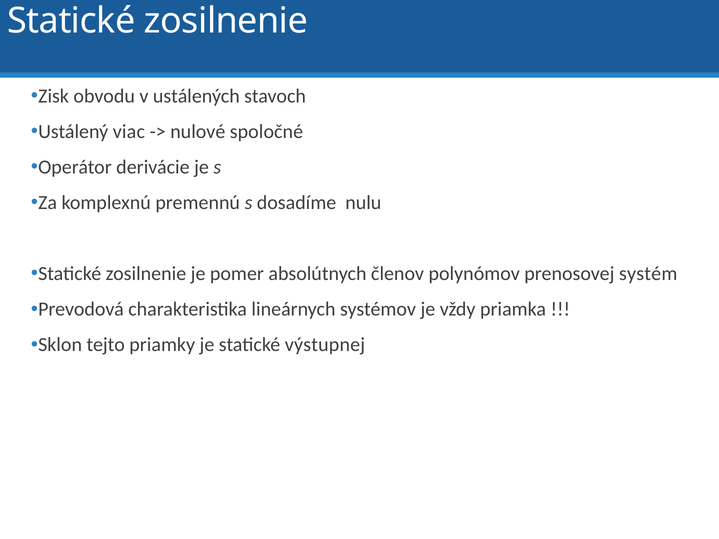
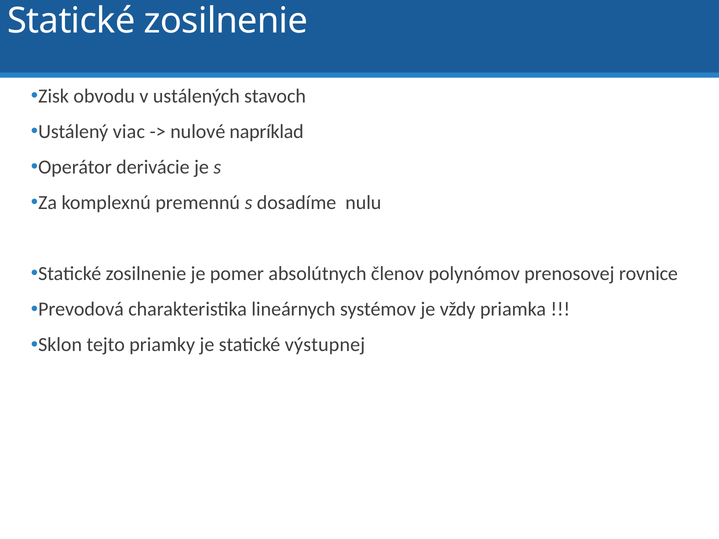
spoločné: spoločné -> napríklad (267, 132)
systém: systém -> rovnice (648, 274)
